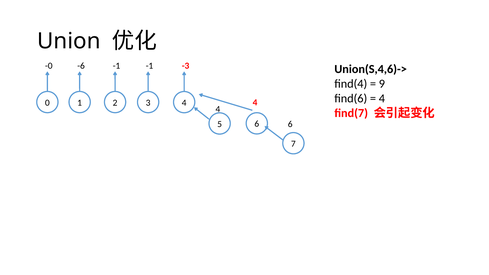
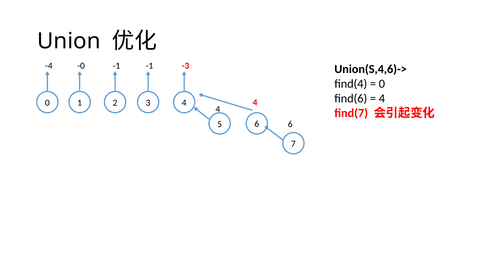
-0: -0 -> -4 (49, 66)
-6: -6 -> -0 (81, 66)
9: 9 -> 0 (382, 84)
